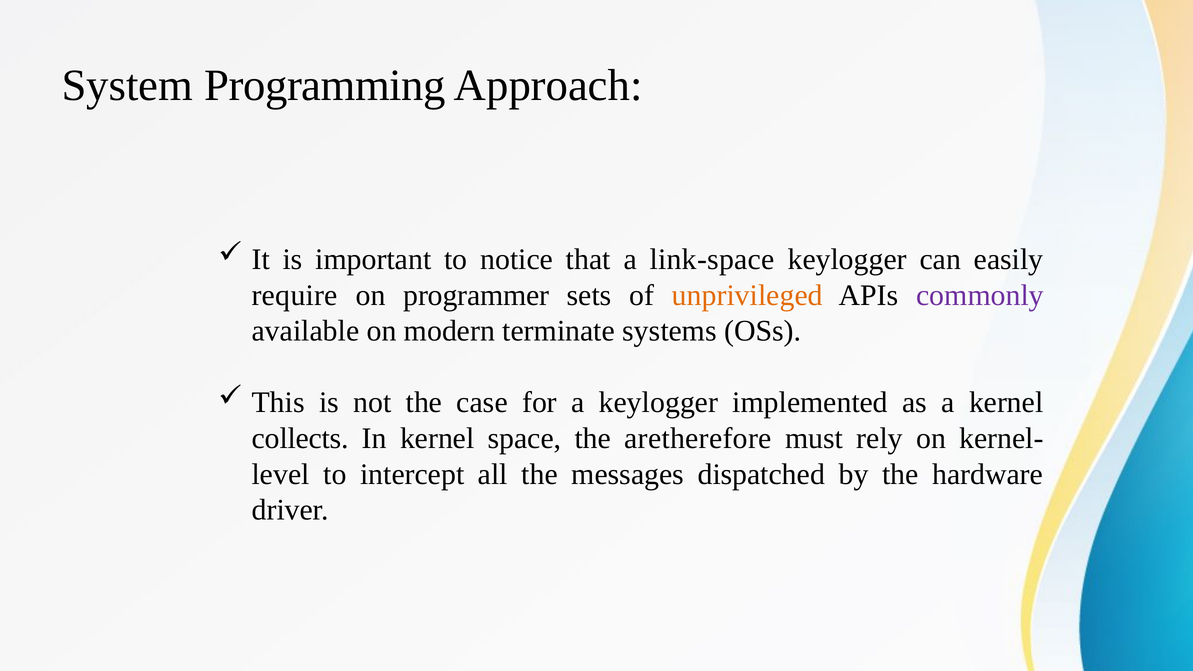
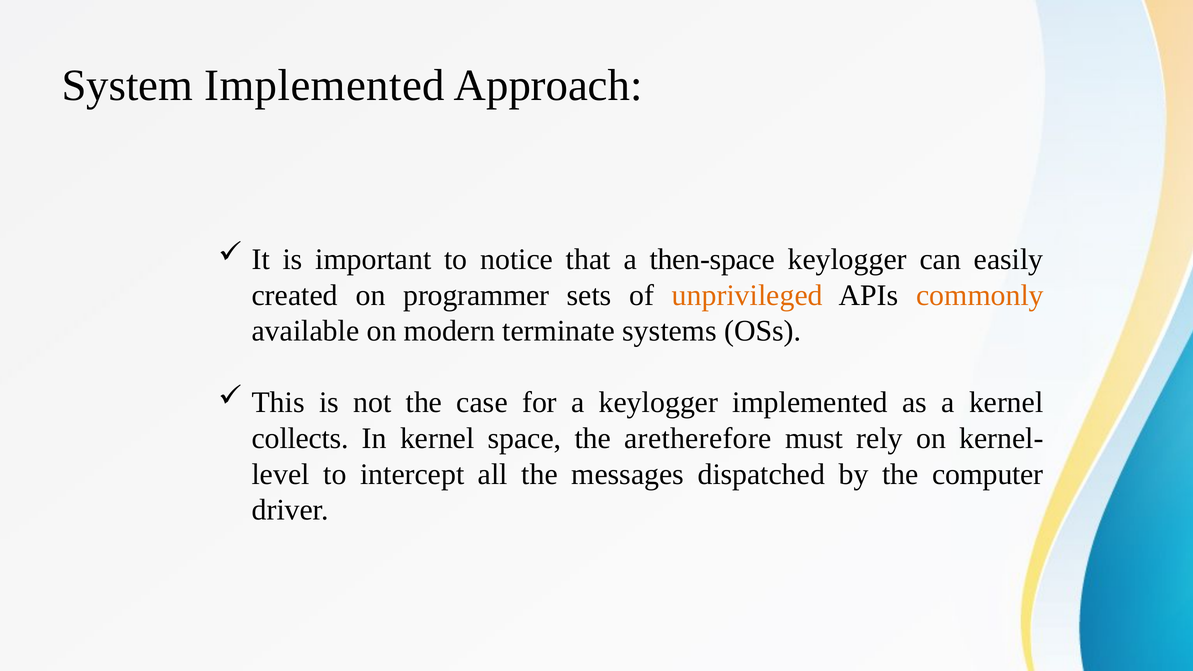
System Programming: Programming -> Implemented (325, 86)
link-space: link-space -> then-space (712, 260)
require: require -> created (295, 295)
commonly colour: purple -> orange (980, 295)
hardware: hardware -> computer (988, 474)
